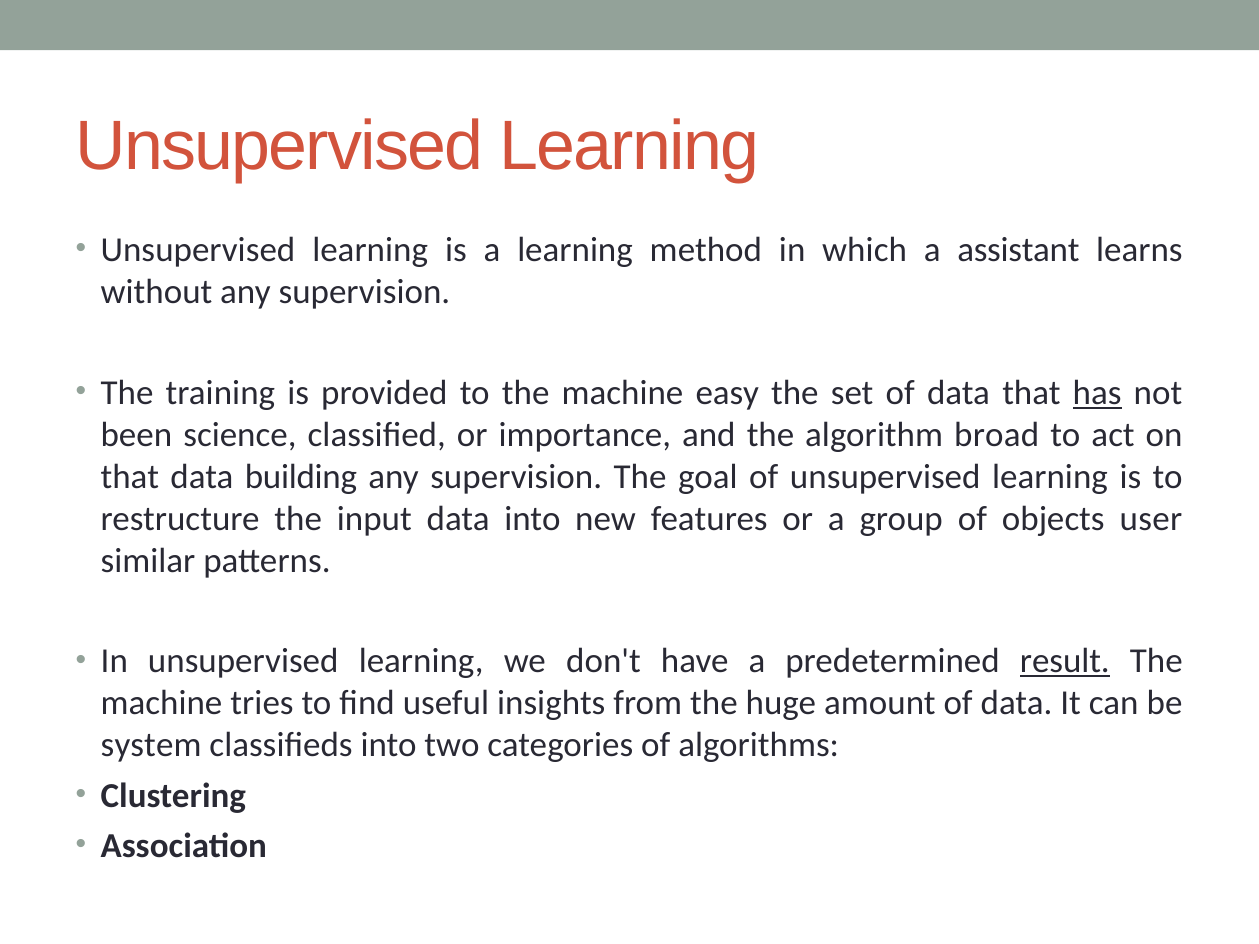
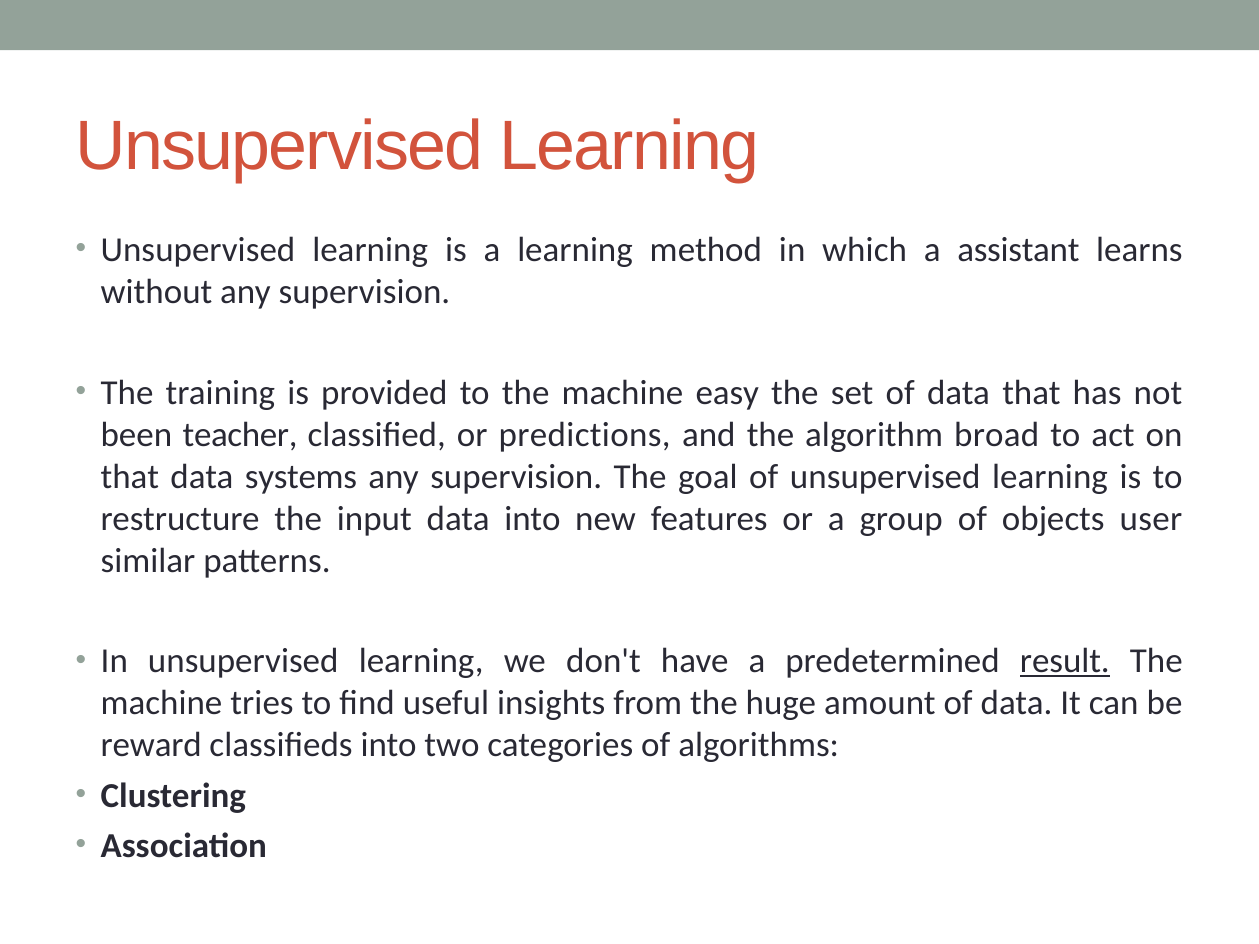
has underline: present -> none (1097, 393)
science: science -> teacher (240, 435)
importance: importance -> predictions (585, 435)
building: building -> systems (301, 477)
system: system -> reward (151, 745)
